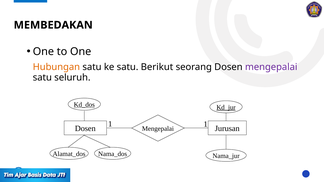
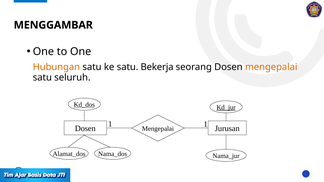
MEMBEDAKAN: MEMBEDAKAN -> MENGGAMBAR (53, 25)
Berikut: Berikut -> Bekerja (157, 67)
mengepalai colour: purple -> orange (271, 67)
